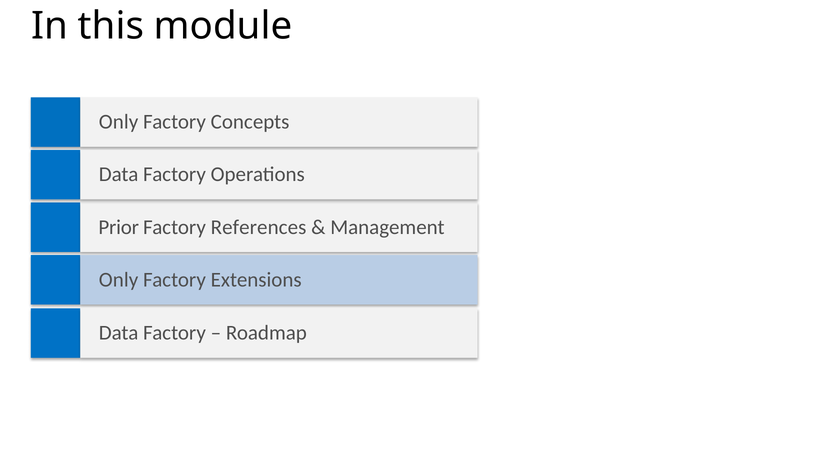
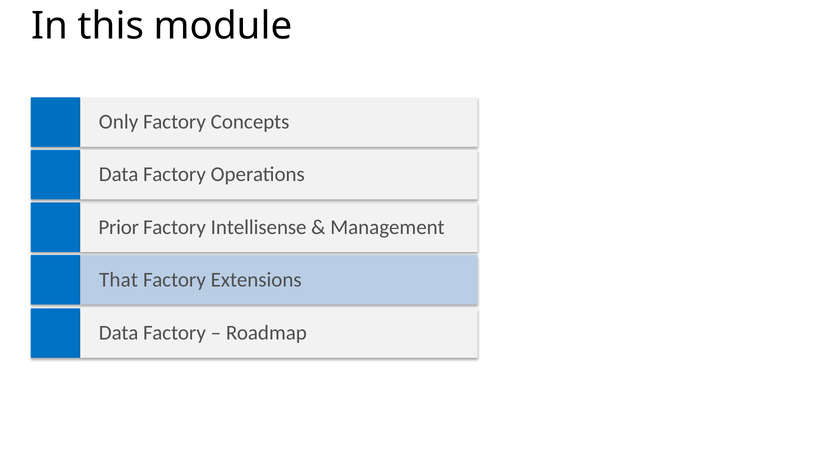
References: References -> Intellisense (259, 227)
Only: Only -> That (118, 279)
